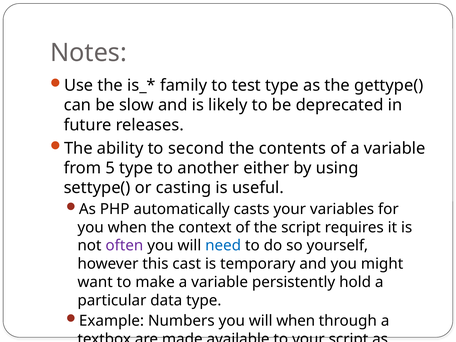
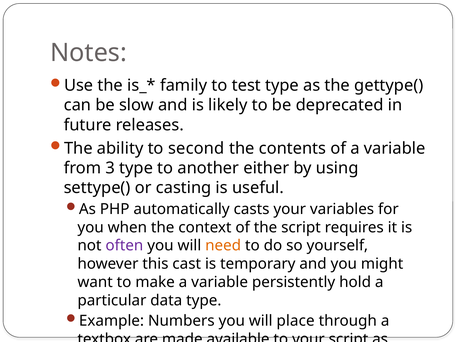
5: 5 -> 3 (110, 168)
need colour: blue -> orange (223, 246)
will when: when -> place (296, 321)
